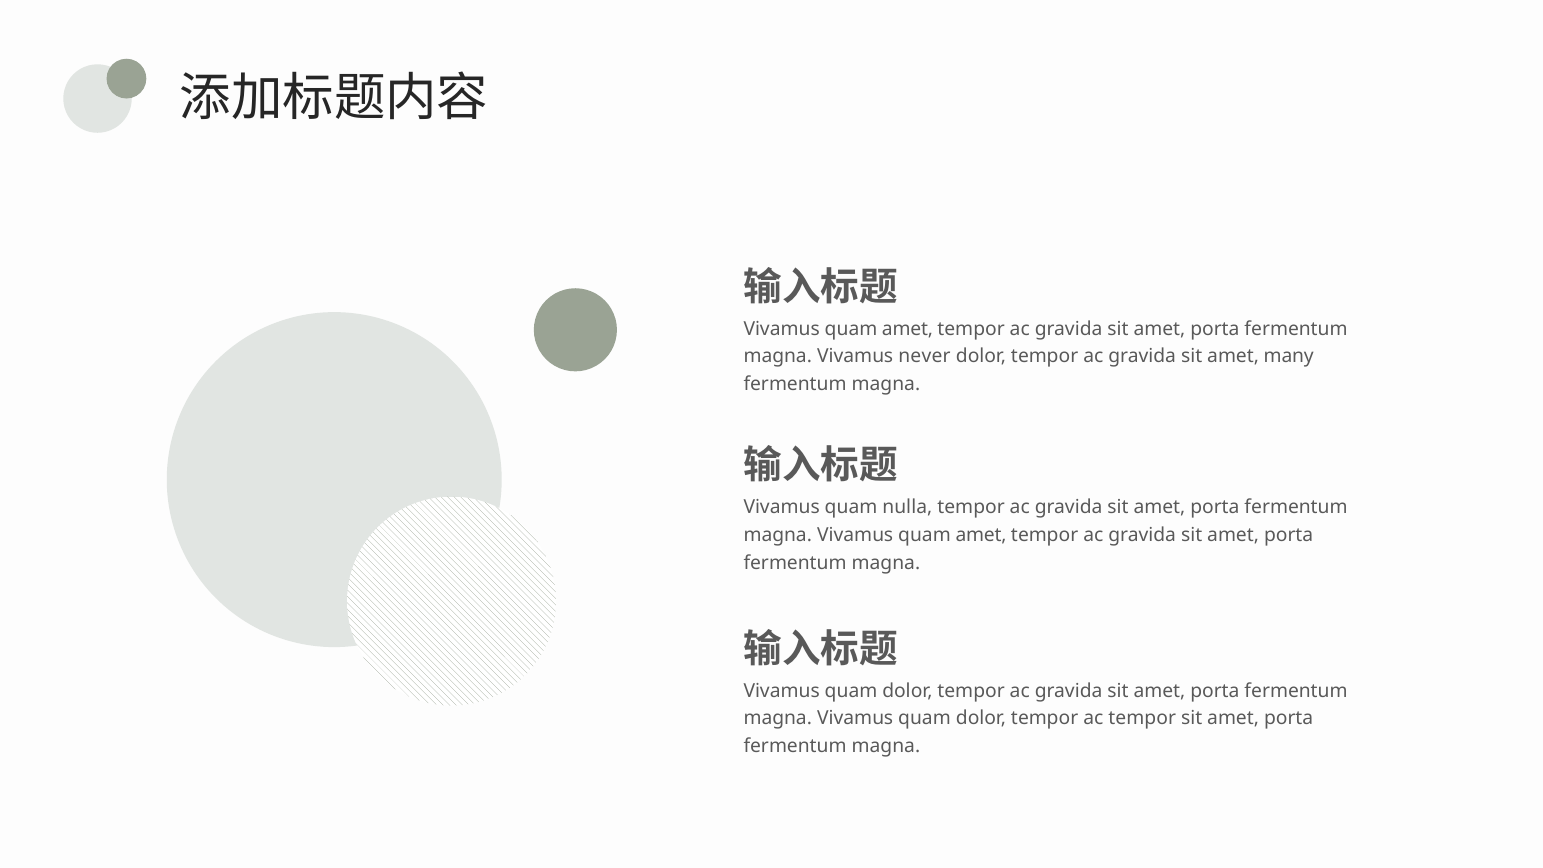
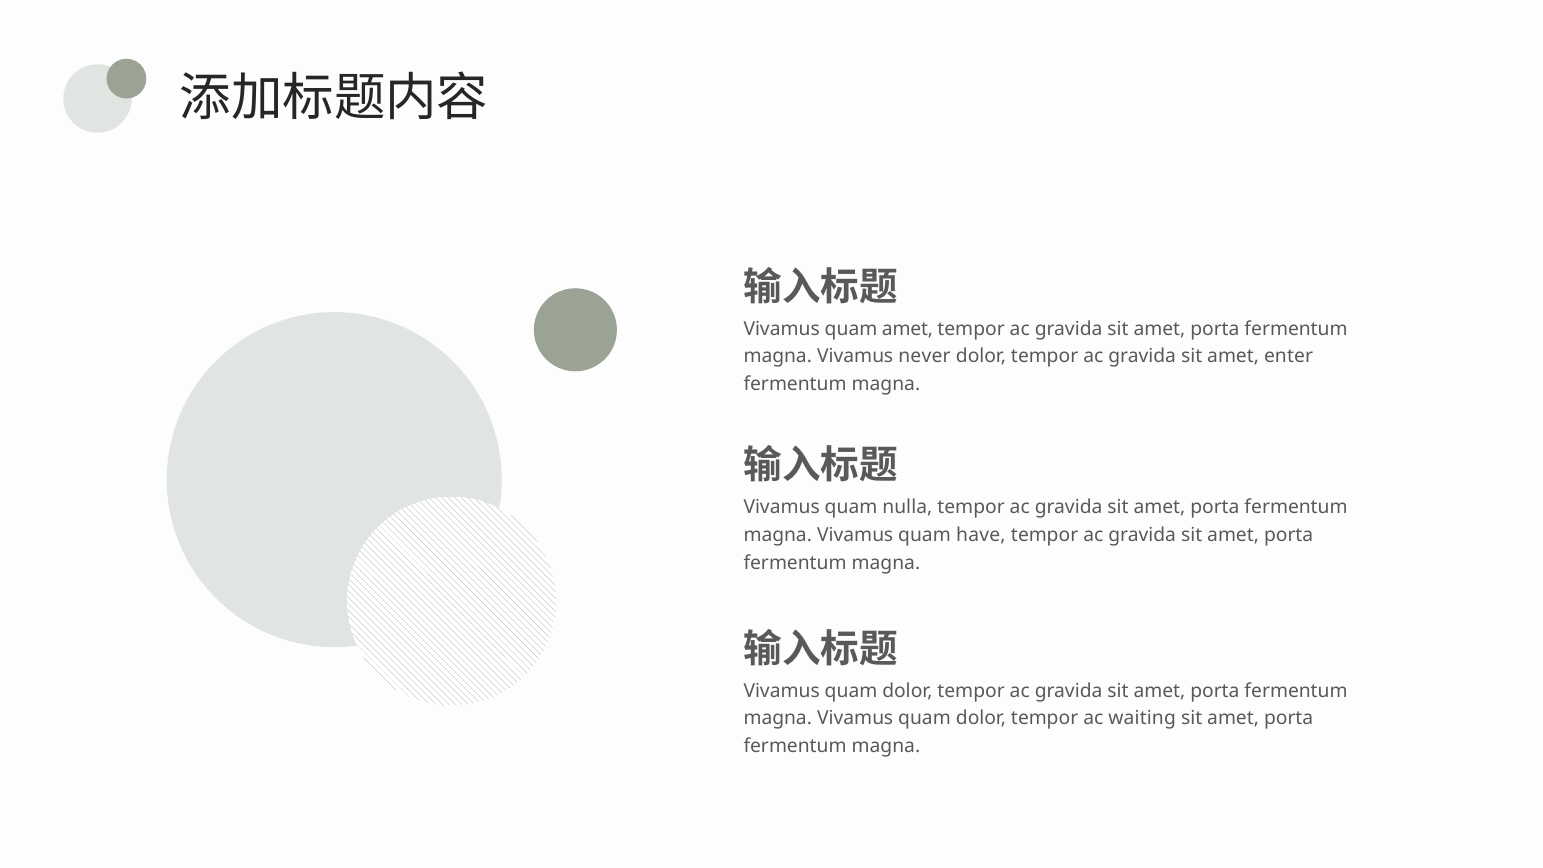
many: many -> enter (1289, 356)
magna Vivamus quam amet: amet -> have (981, 535)
ac tempor: tempor -> waiting (1142, 718)
